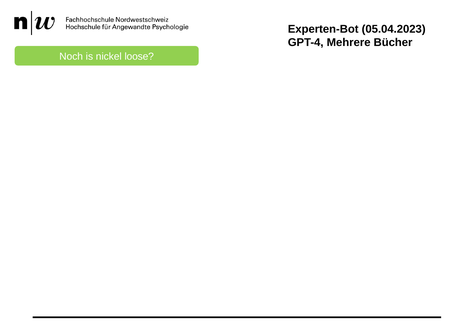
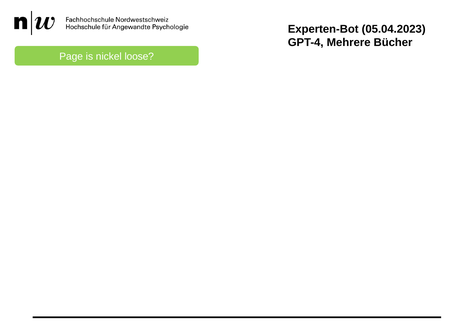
Noch: Noch -> Page (71, 56)
